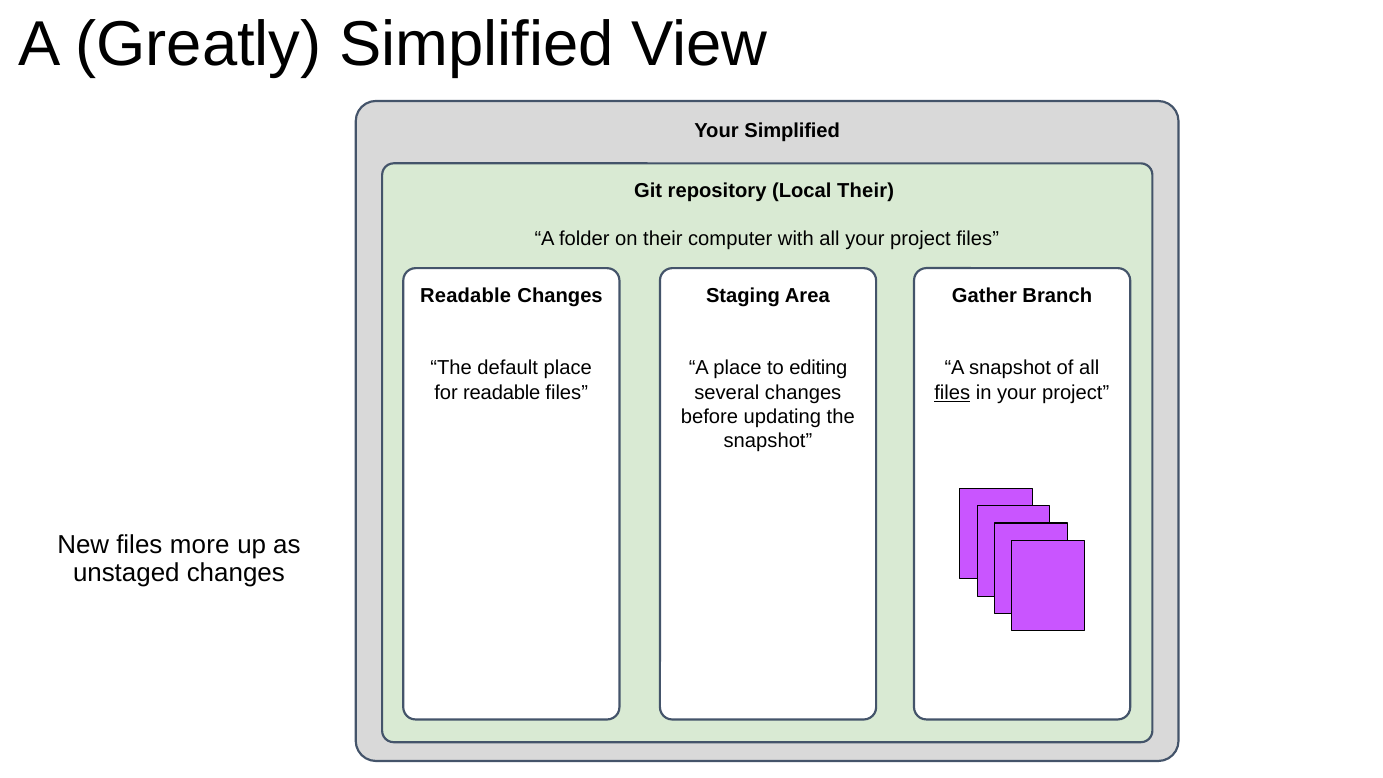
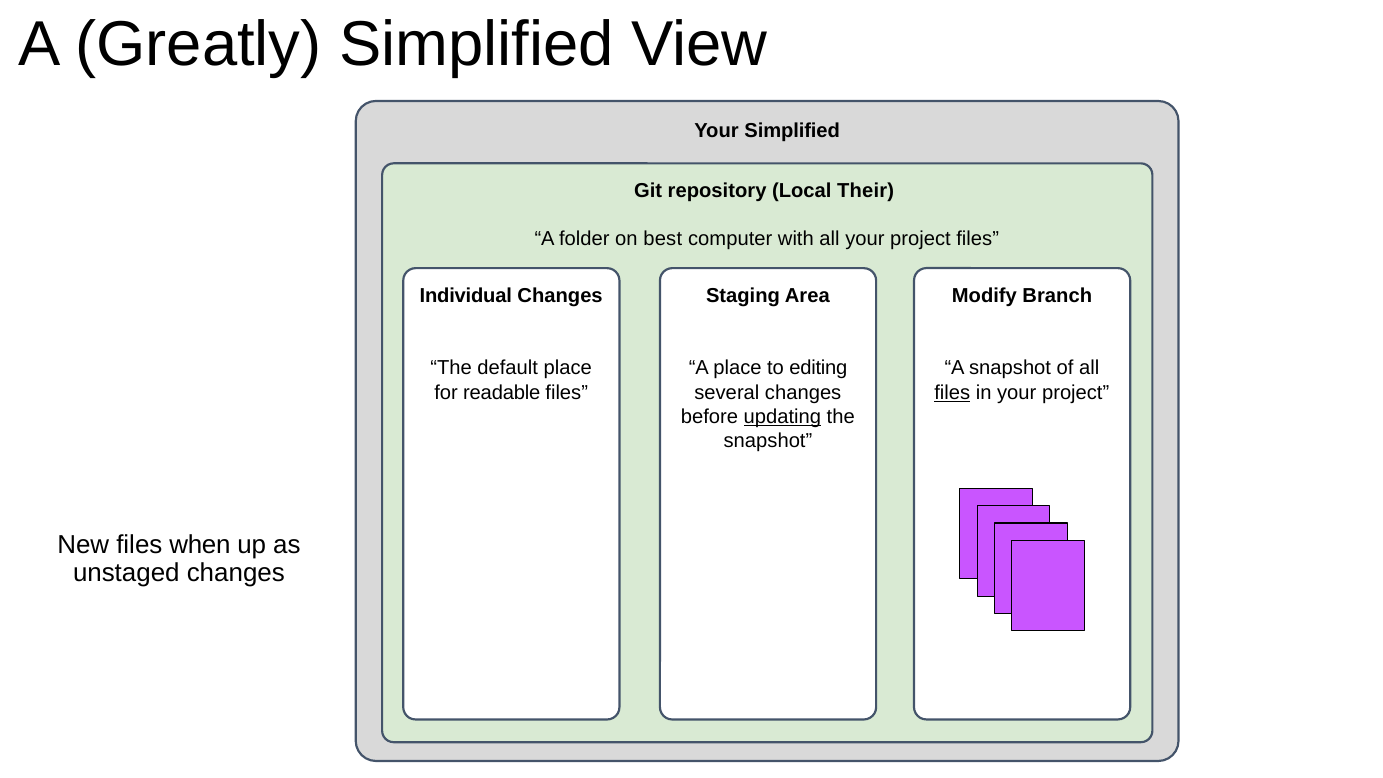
on their: their -> best (663, 239)
Gather: Gather -> Modify (984, 296)
Readable: Readable -> Individual (466, 296)
updating underline: none -> present (782, 417)
more: more -> when (200, 545)
